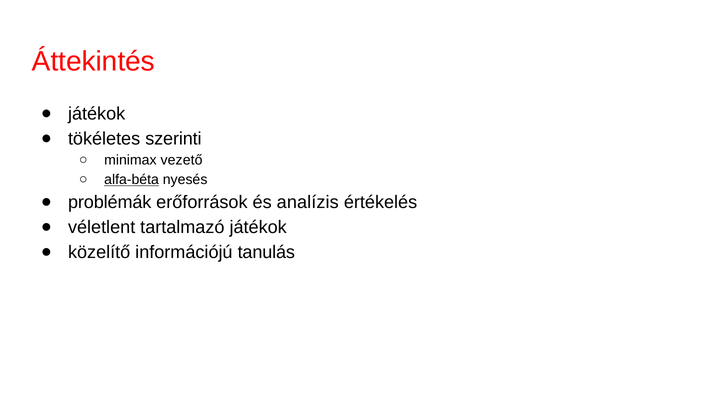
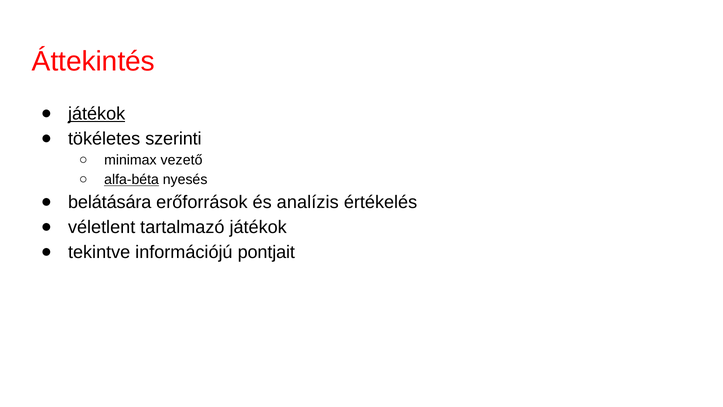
játékok underline: none -> present (97, 114)
problémák: problémák -> belátására (110, 202)
közelítő: közelítő -> tekintve (99, 252)
tanulás: tanulás -> pontjait (266, 252)
